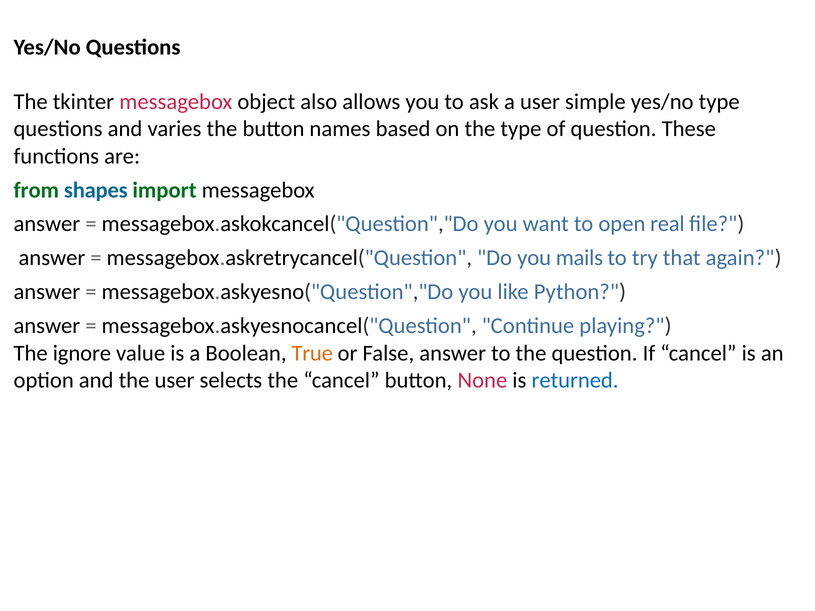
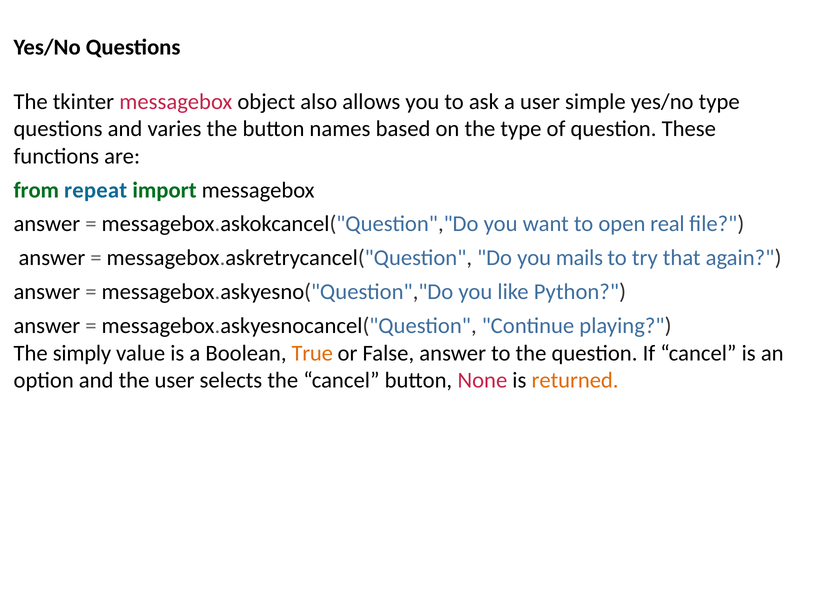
shapes: shapes -> repeat (96, 190)
ignore: ignore -> simply (82, 353)
returned colour: blue -> orange (575, 380)
